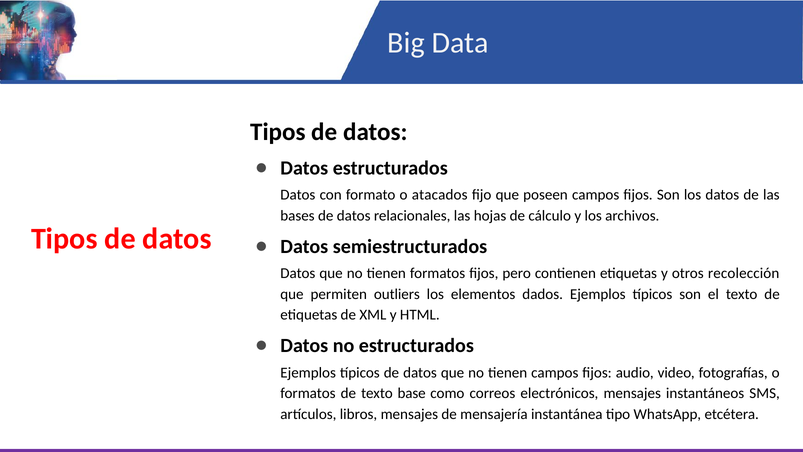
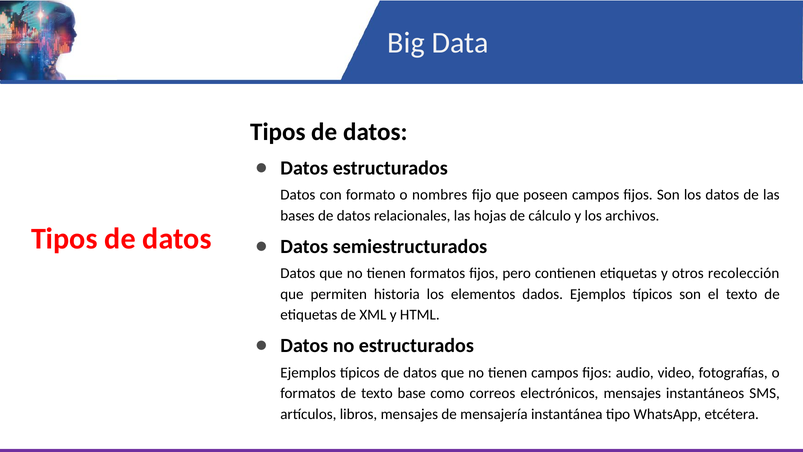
atacados: atacados -> nombres (440, 195)
outliers: outliers -> historia (397, 294)
